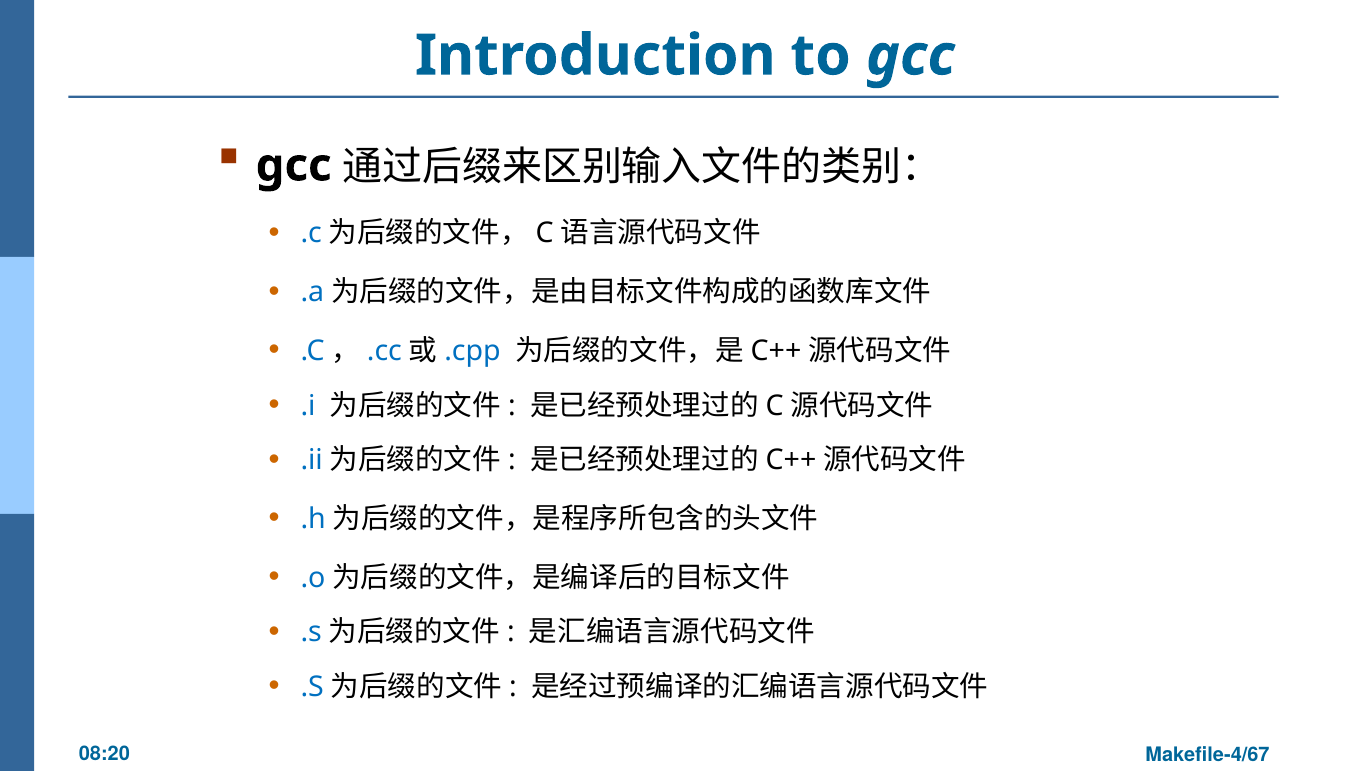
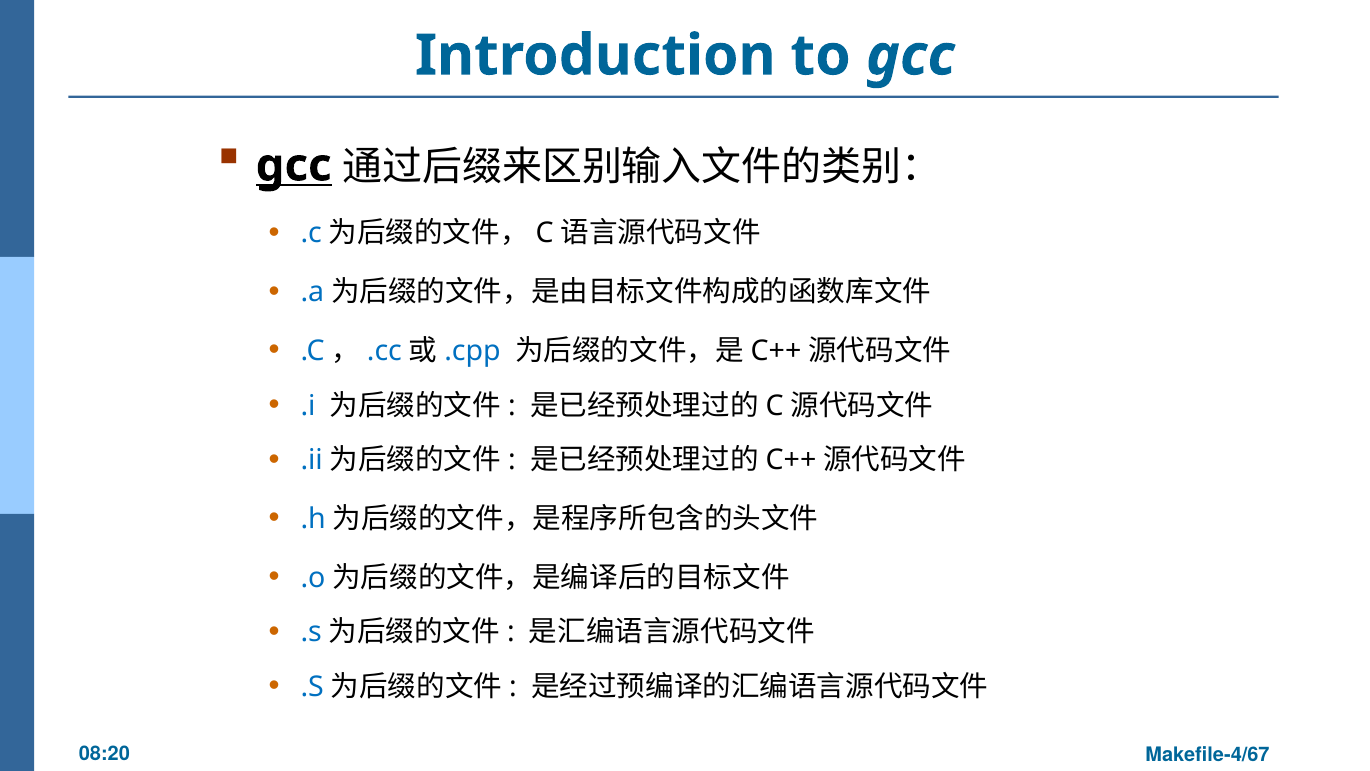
gcc underline: none -> present (294, 165)
